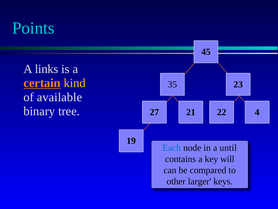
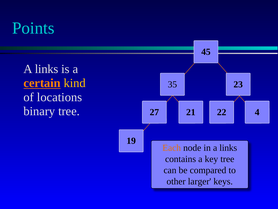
available: available -> locations (60, 97)
Each colour: blue -> orange (172, 147)
in a until: until -> links (228, 147)
key will: will -> tree (227, 159)
